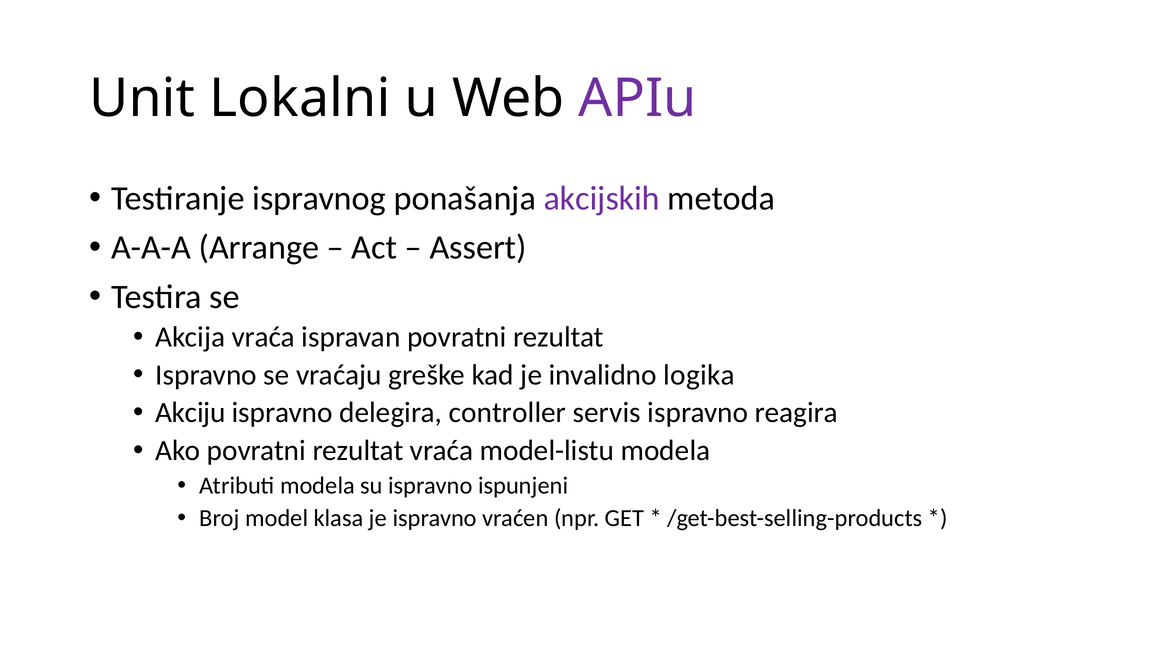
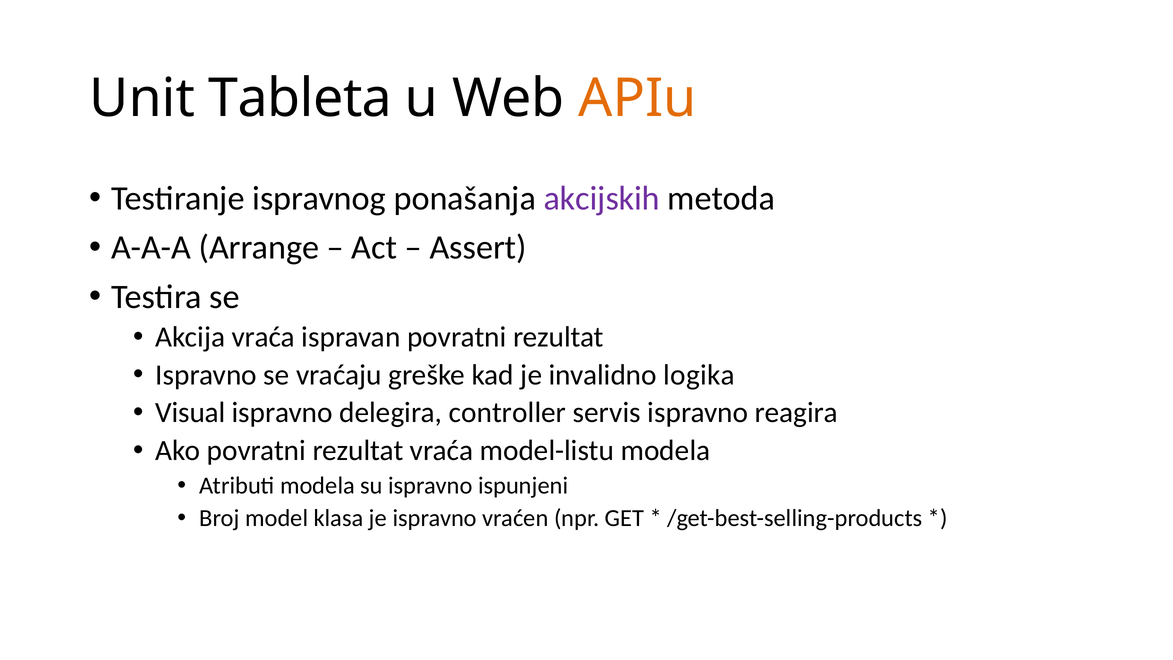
Lokalni: Lokalni -> Tableta (300, 99)
APIu colour: purple -> orange (637, 99)
Akciju: Akciju -> Visual (190, 413)
